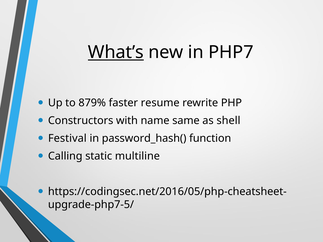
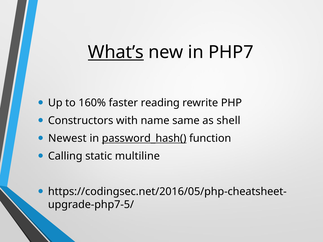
879%: 879% -> 160% (92, 103)
resume: resume -> reading (160, 103)
Festival: Festival -> Newest (67, 139)
password_hash( underline: none -> present (144, 139)
